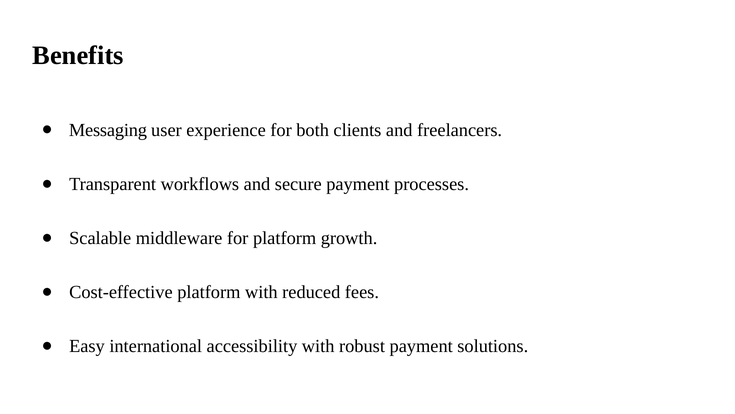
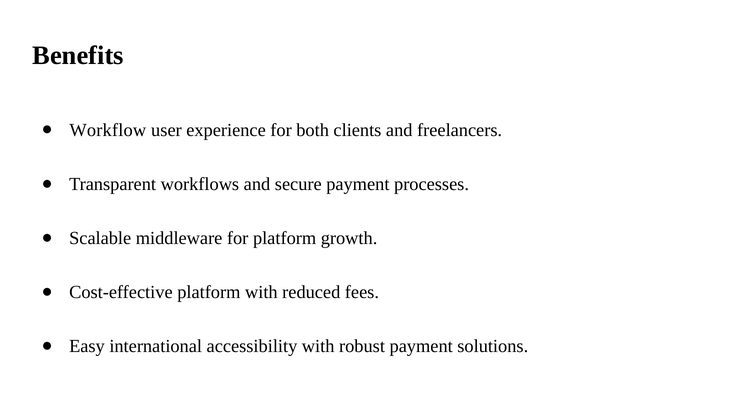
Messaging: Messaging -> Workflow (108, 130)
